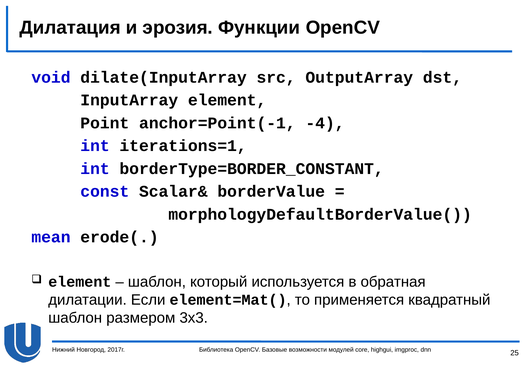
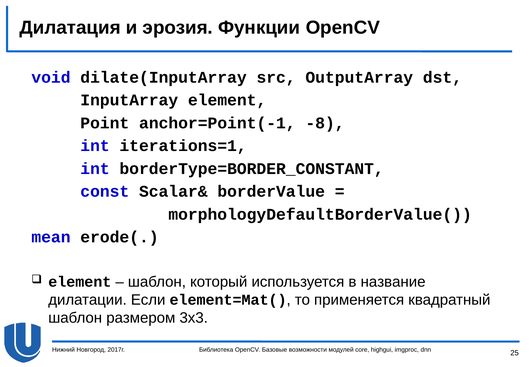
-4: -4 -> -8 (325, 123)
обратная: обратная -> название (393, 282)
